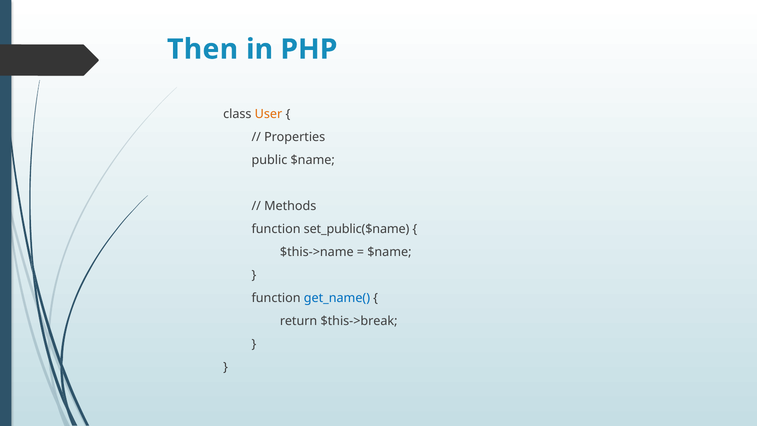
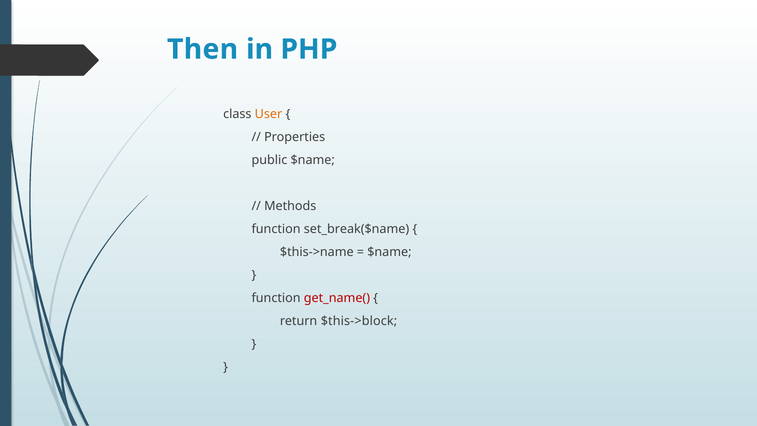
set_public($name: set_public($name -> set_break($name (357, 229)
get_name( colour: blue -> red (337, 298)
$this->break: $this->break -> $this->block (359, 321)
